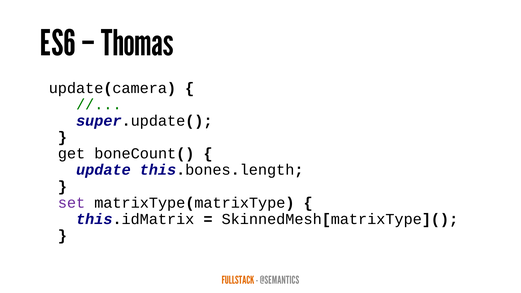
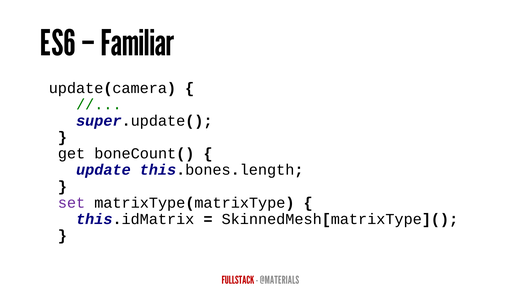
Thomas: Thomas -> Familiar (137, 44)
FULLSTACK colour: orange -> red (238, 280)
@SEMANTICS: @SEMANTICS -> @MATERIALS (279, 280)
